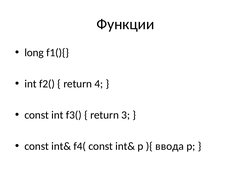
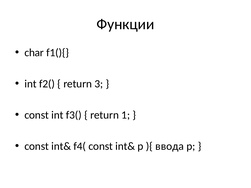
long: long -> char (34, 53)
4: 4 -> 3 (99, 84)
3: 3 -> 1 (126, 115)
